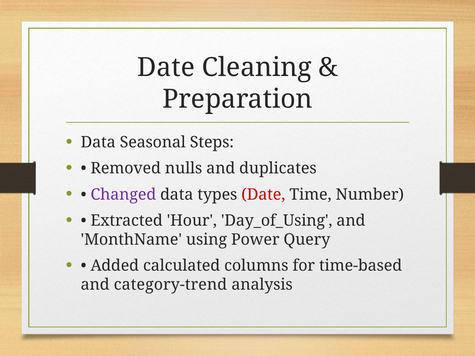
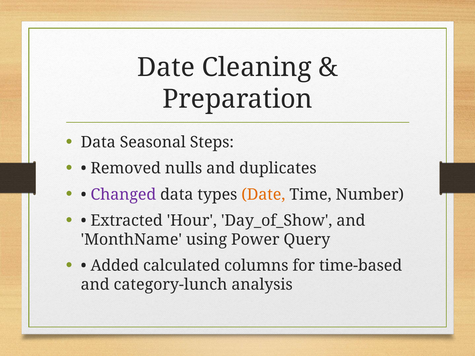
Date colour: red -> orange (263, 195)
Day_of_Using: Day_of_Using -> Day_of_Show (277, 221)
category-trend: category-trend -> category-lunch (170, 285)
